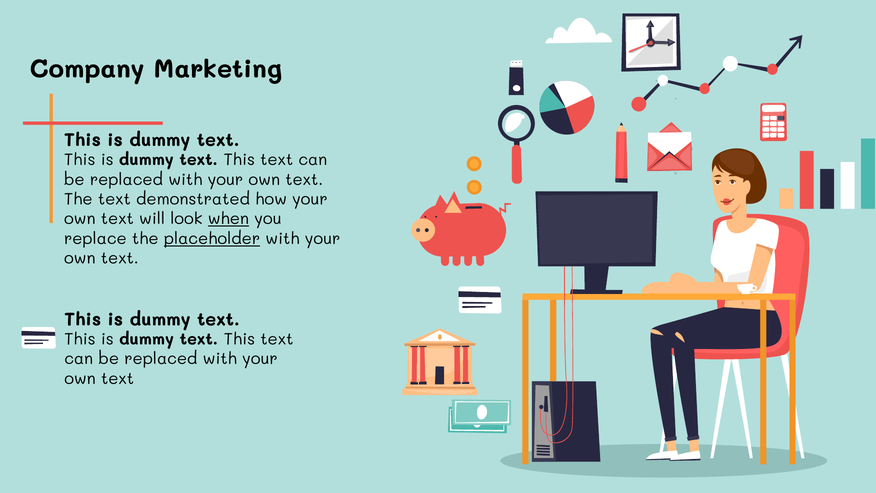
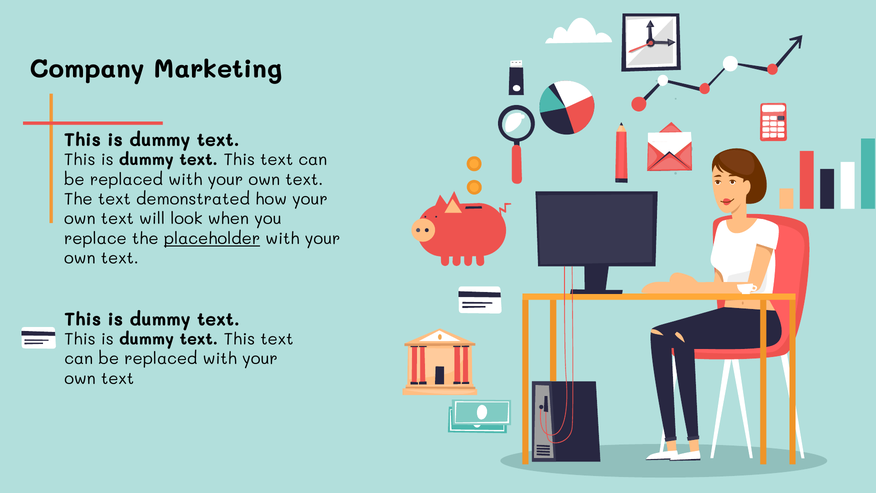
when underline: present -> none (228, 219)
